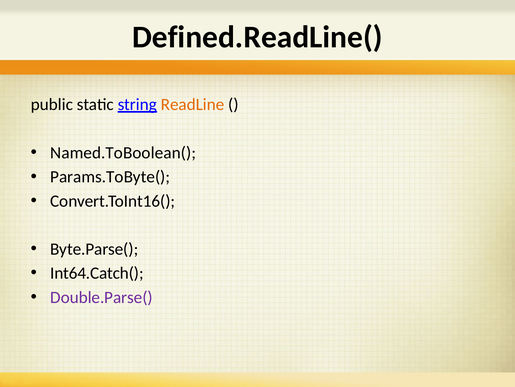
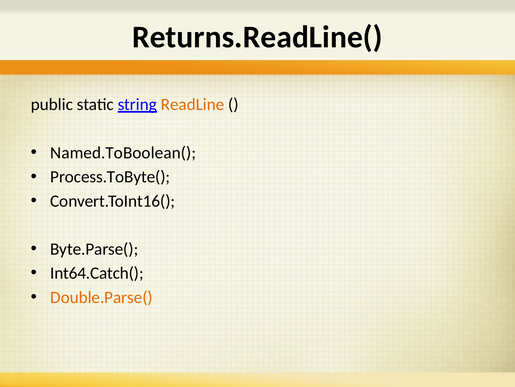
Defined.ReadLine(: Defined.ReadLine( -> Returns.ReadLine( (257, 37)
Params.ToByte(: Params.ToByte( -> Process.ToByte( (110, 177)
Double.Parse( colour: purple -> orange (101, 297)
